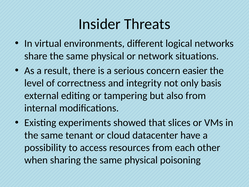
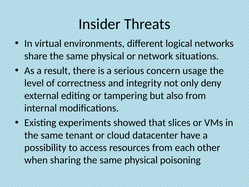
easier: easier -> usage (195, 71)
basis: basis -> deny (211, 83)
